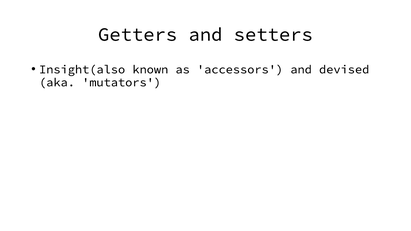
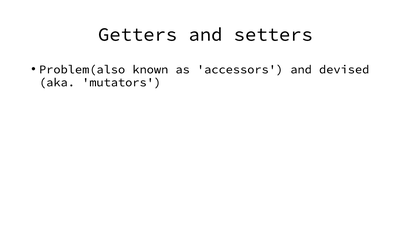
Insight(also: Insight(also -> Problem(also (82, 69)
